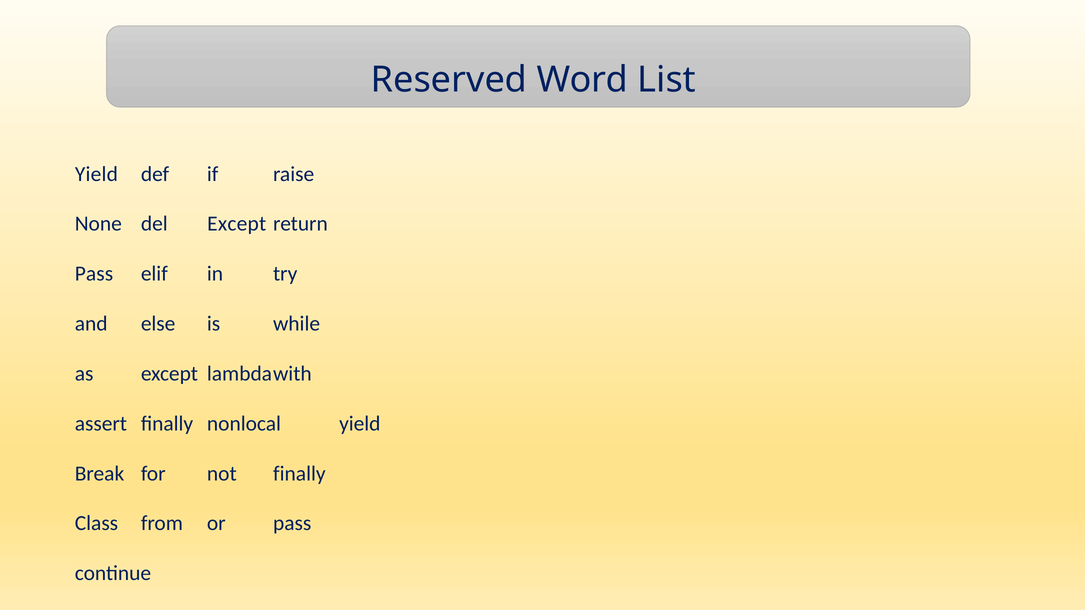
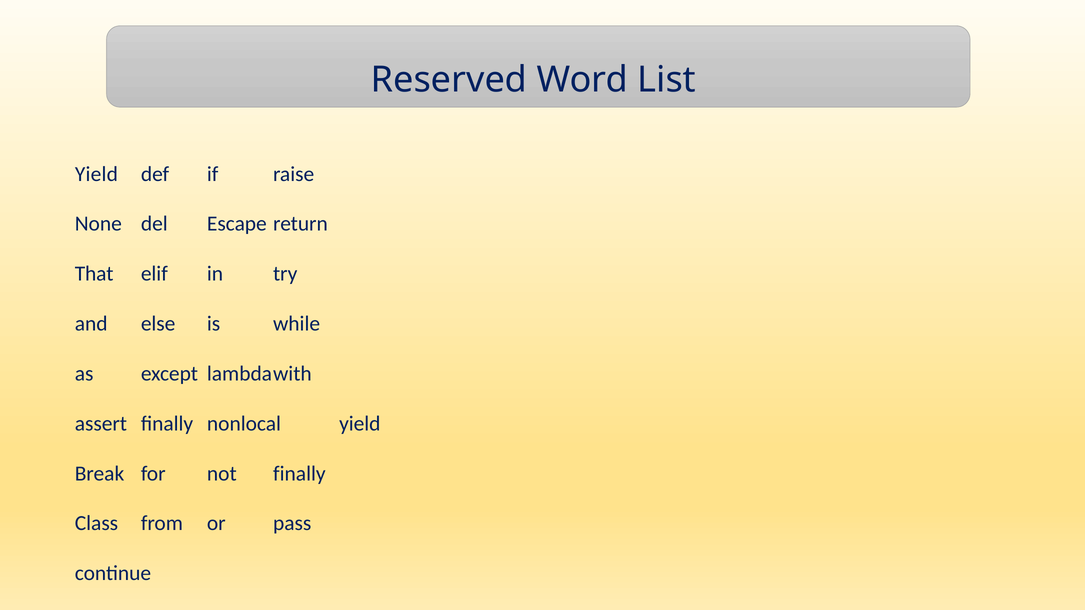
del Except: Except -> Escape (237, 224)
Pass: Pass -> That (94, 274)
